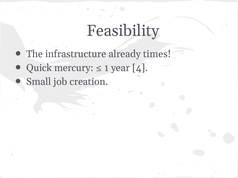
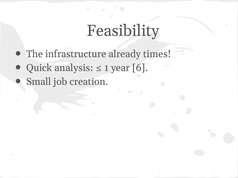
mercury: mercury -> analysis (74, 68)
4: 4 -> 6 (140, 68)
